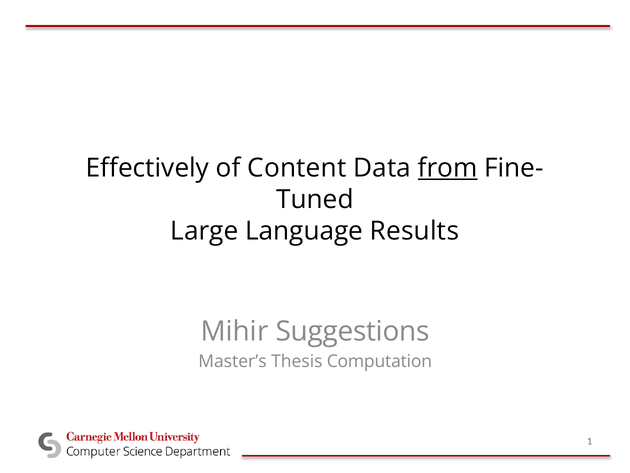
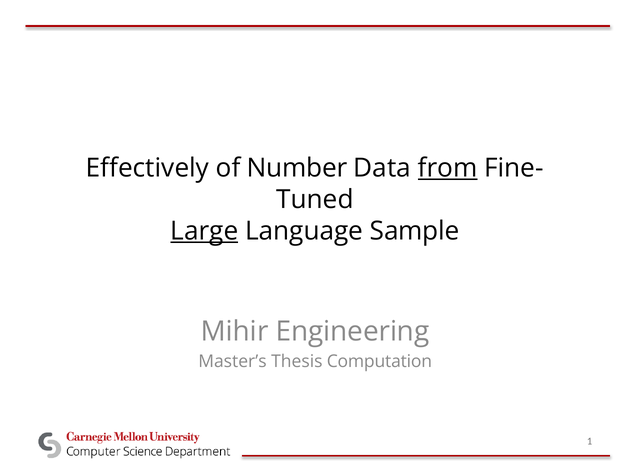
Content: Content -> Number (297, 168)
Large underline: none -> present (204, 231)
Results: Results -> Sample (415, 231)
Suggestions: Suggestions -> Engineering (352, 331)
